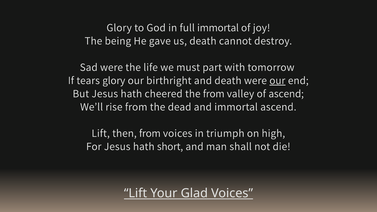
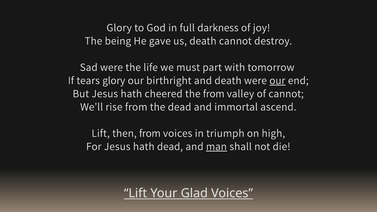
full immortal: immortal -> darkness (218, 28)
of ascend: ascend -> cannot (286, 94)
hath short: short -> dead (170, 146)
man underline: none -> present (216, 146)
